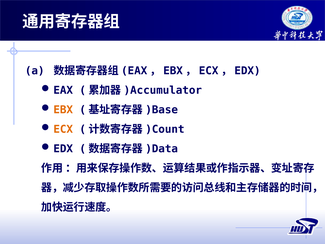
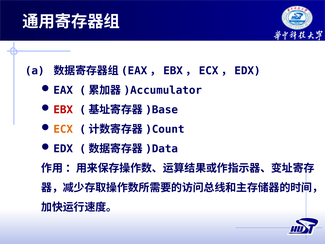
EBX colour: orange -> red (63, 110)
